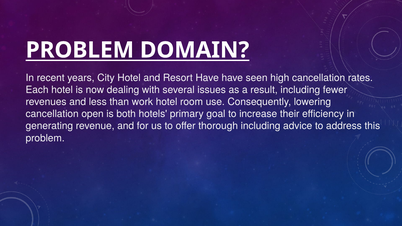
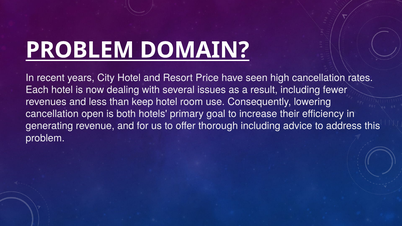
Resort Have: Have -> Price (207, 78)
work: work -> keep (142, 102)
